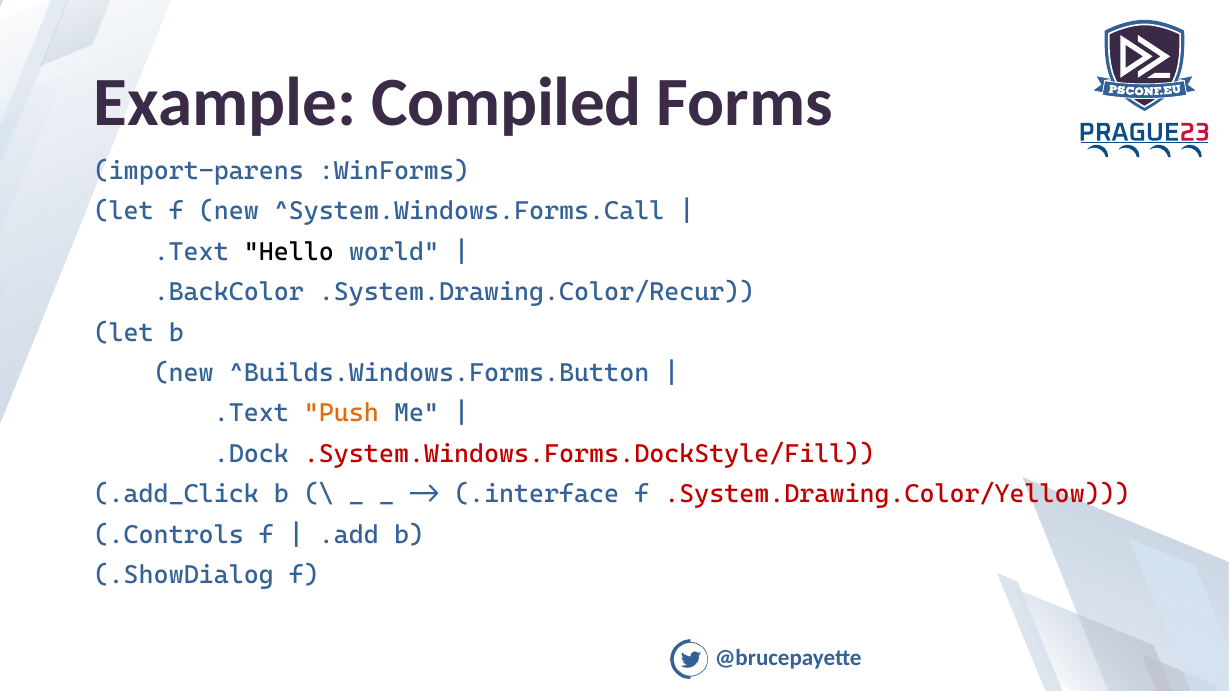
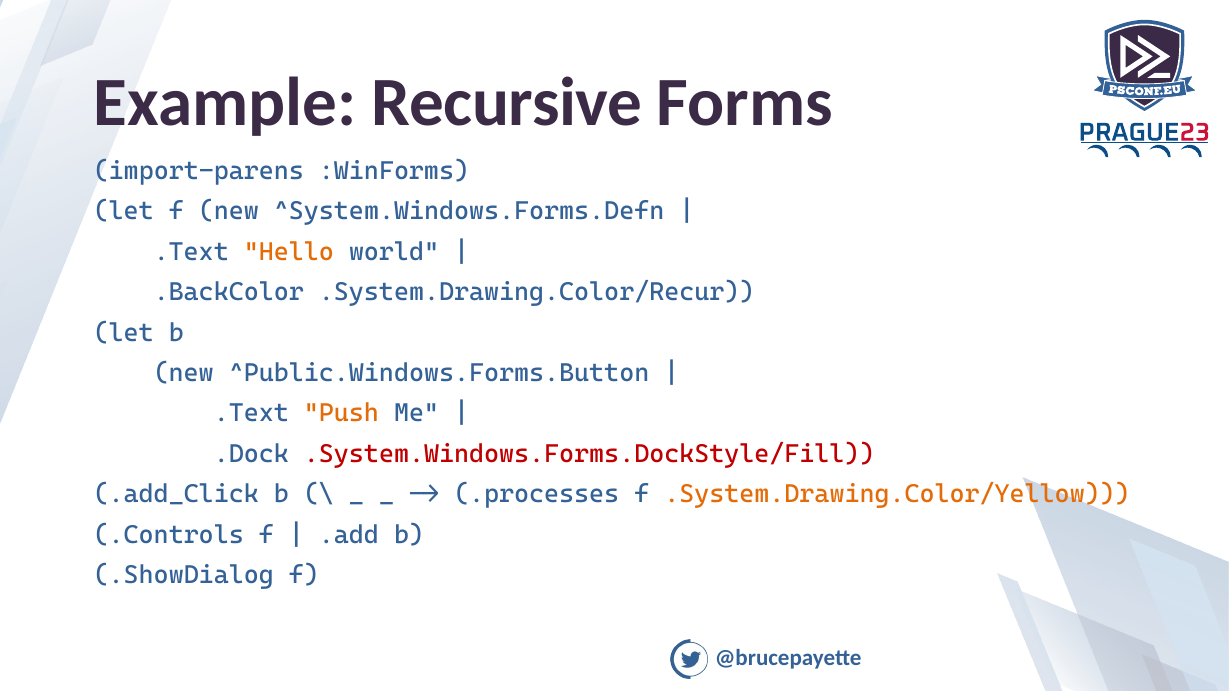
Compiled: Compiled -> Recursive (507, 103)
^System.Windows.Forms.Call: ^System.Windows.Forms.Call -> ^System.Windows.Forms.Defn (469, 211)
Hello colour: black -> orange (289, 252)
^Builds.Windows.Forms.Button: ^Builds.Windows.Forms.Button -> ^Public.Windows.Forms.Button (439, 373)
.interface: .interface -> .processes (537, 495)
.System.Drawing.Color/Yellow colour: red -> orange (897, 495)
